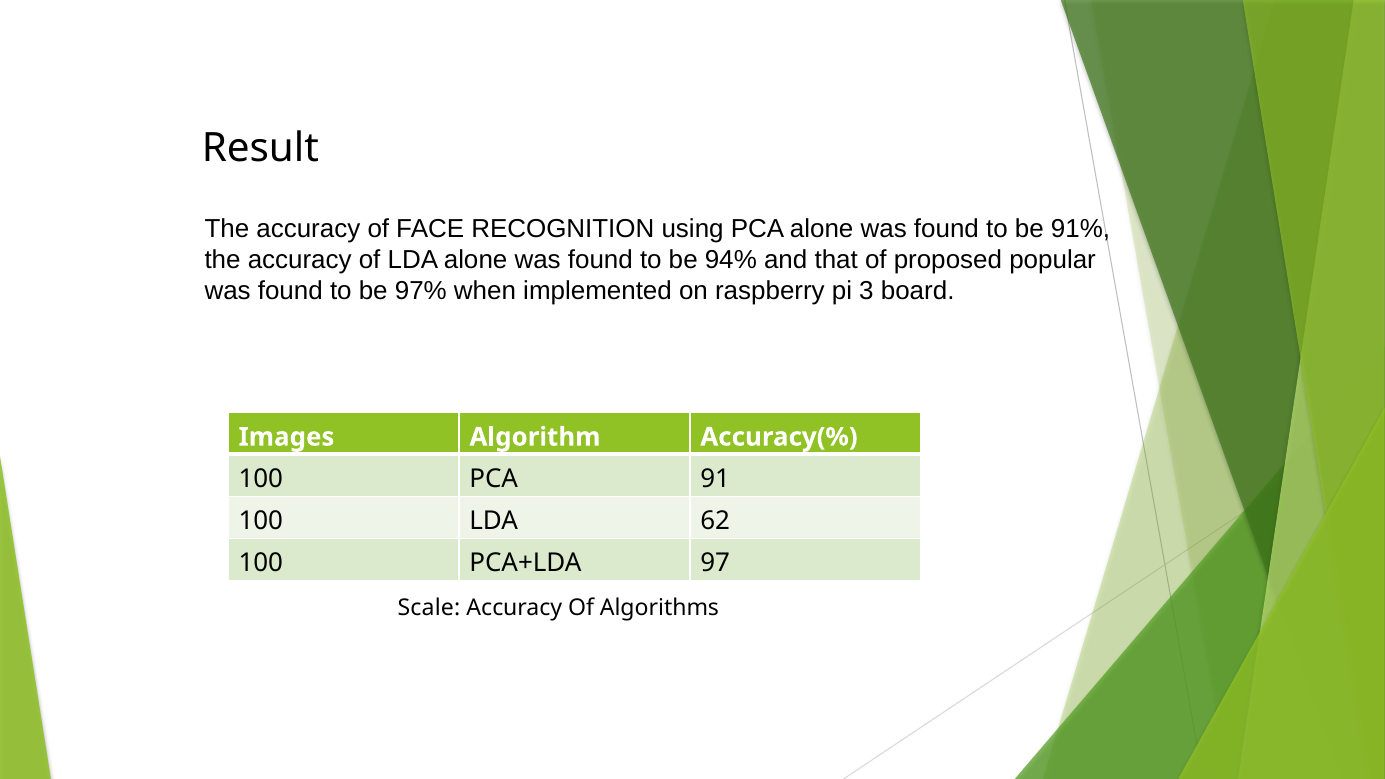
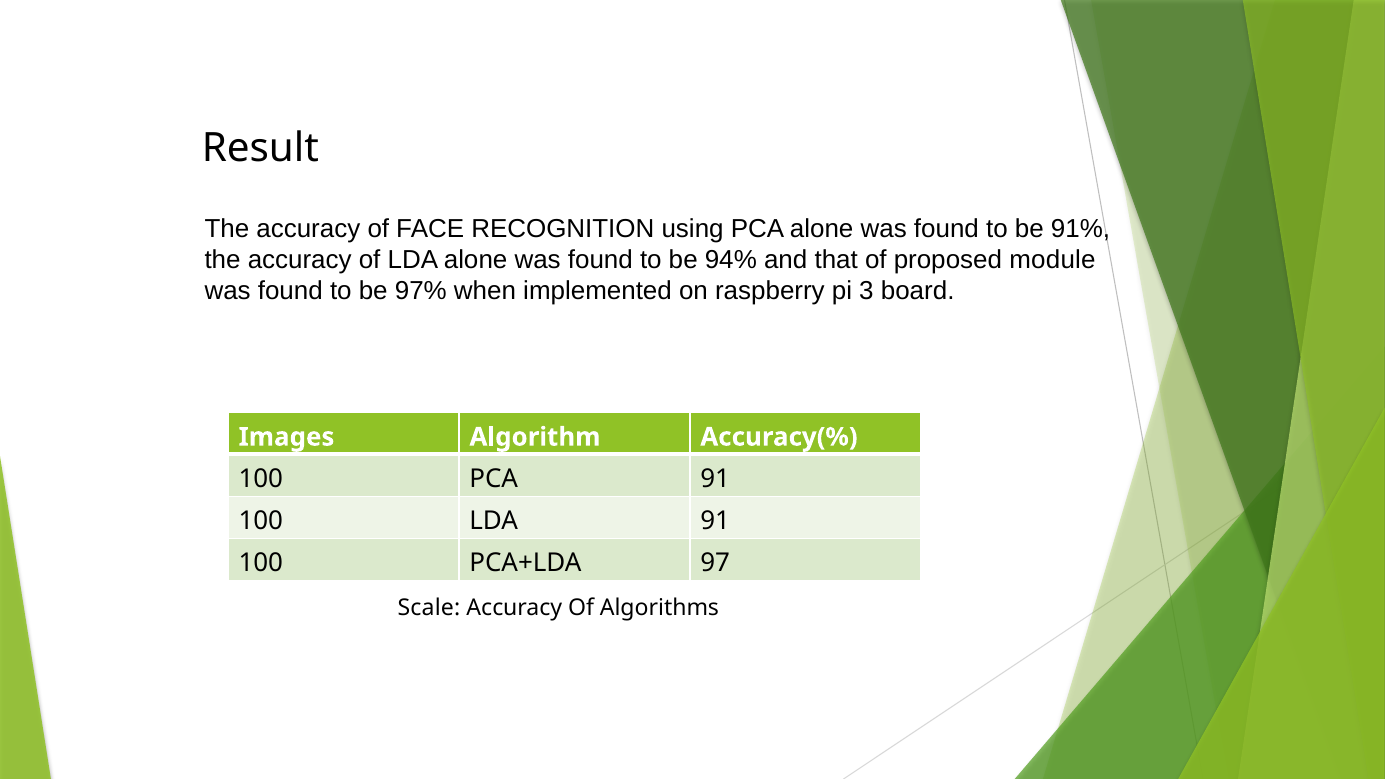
popular: popular -> module (1052, 260)
LDA 62: 62 -> 91 (715, 521)
